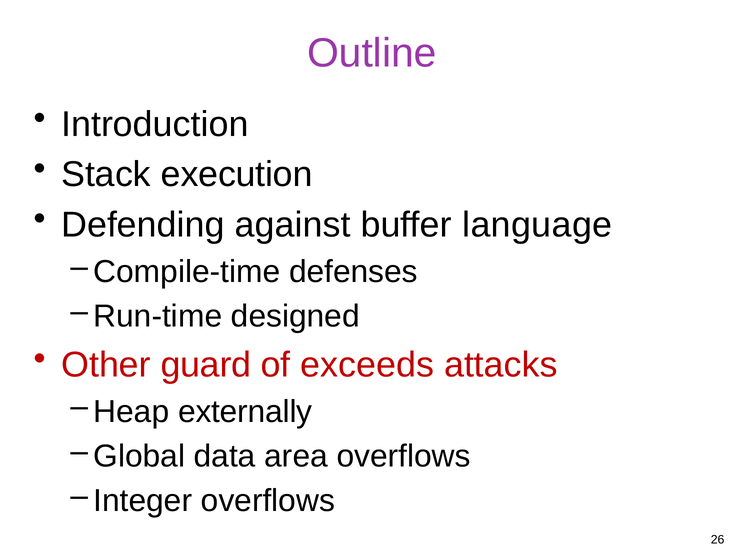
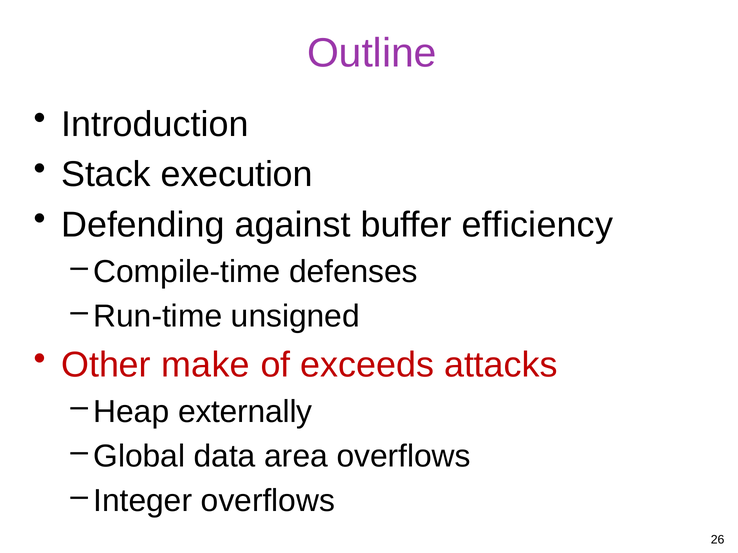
language: language -> efficiency (537, 225)
designed: designed -> unsigned (295, 317)
guard: guard -> make (206, 365)
